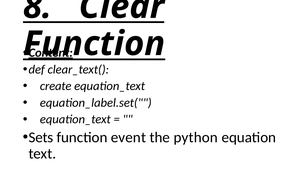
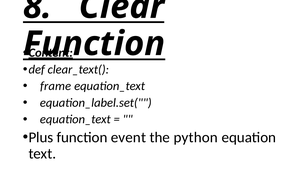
create: create -> frame (56, 86)
Sets: Sets -> Plus (41, 138)
